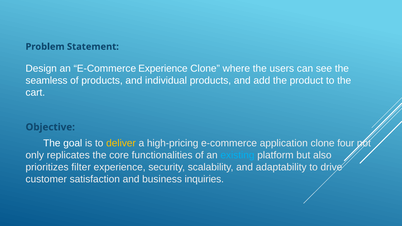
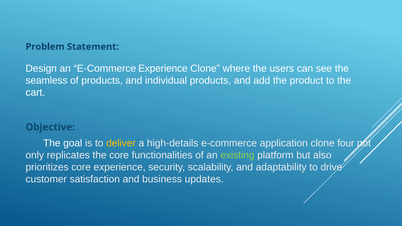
high-pricing: high-pricing -> high-details (173, 143)
existing colour: light blue -> light green (237, 155)
prioritizes filter: filter -> core (81, 167)
inquiries: inquiries -> updates (204, 179)
